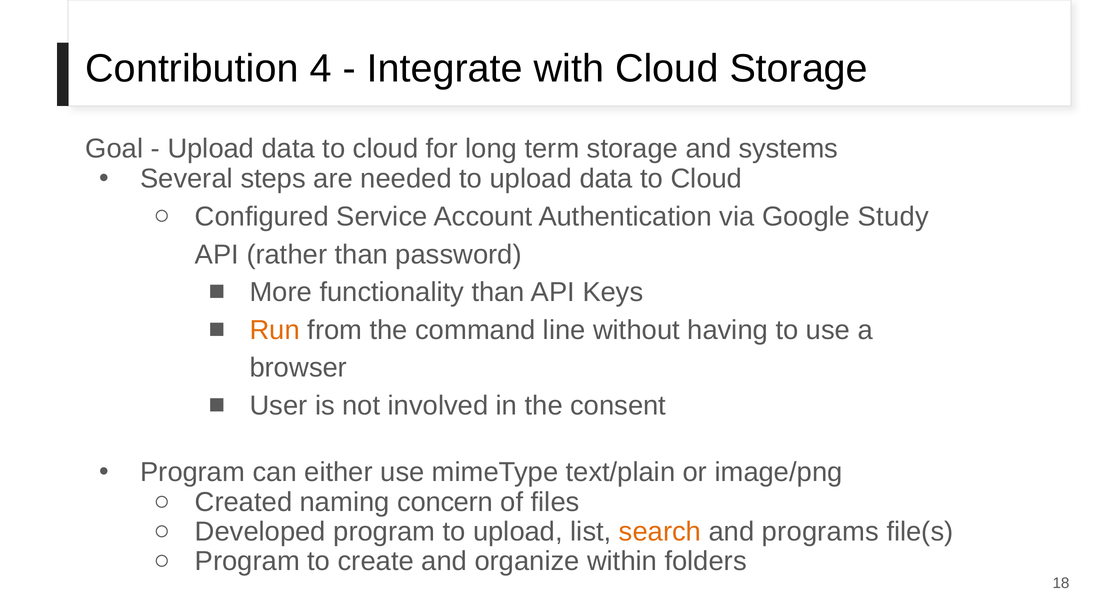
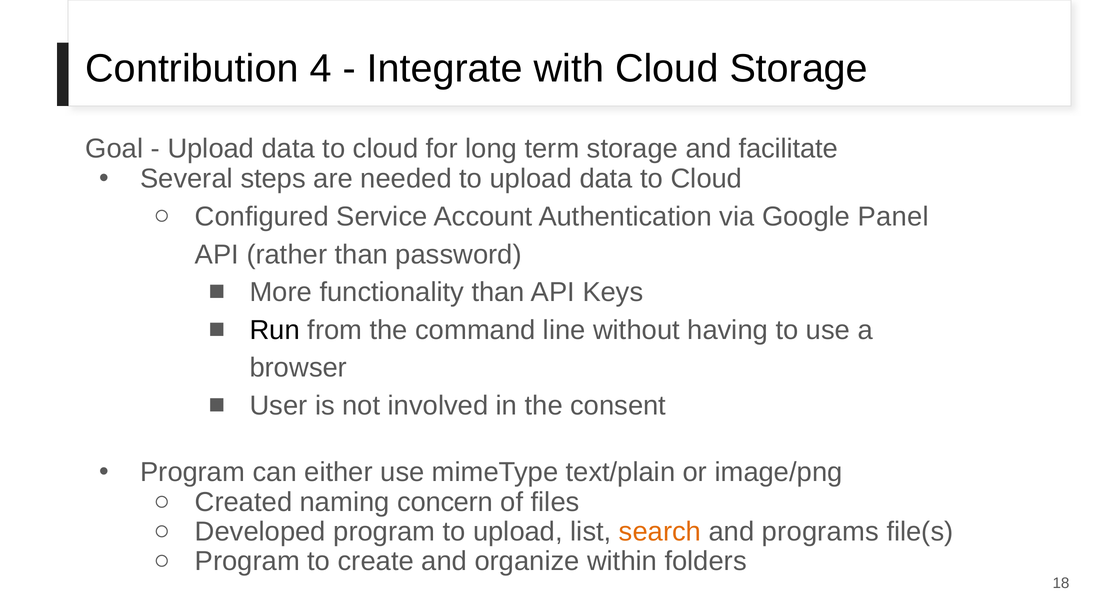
systems: systems -> facilitate (788, 149)
Study: Study -> Panel (893, 217)
Run colour: orange -> black (275, 330)
